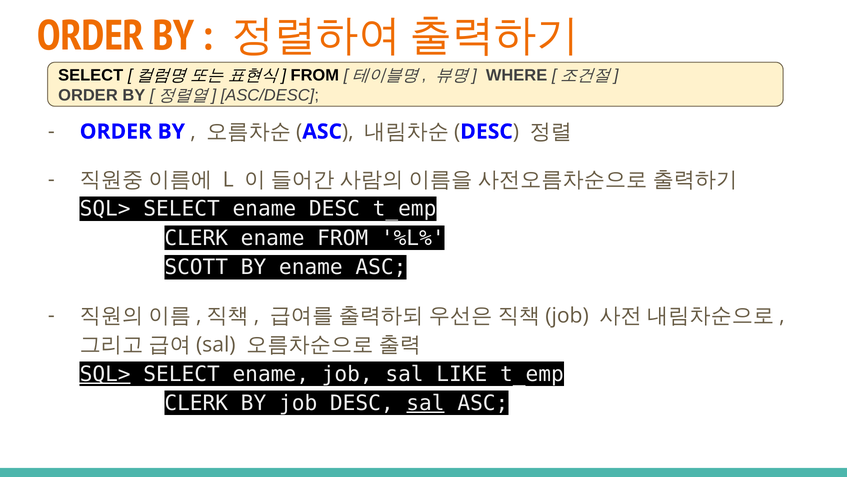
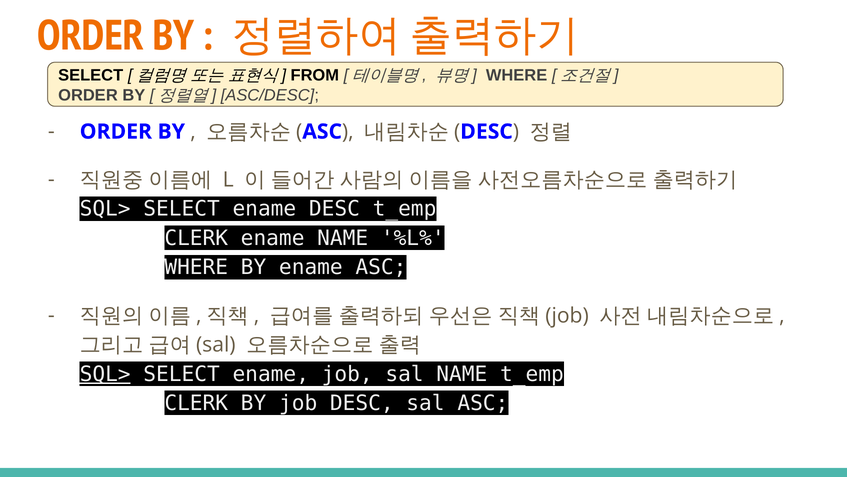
ename FROM: FROM -> NAME (343, 238)
SCOTT: SCOTT -> WHERE (196, 267)
sal LIKE: LIKE -> NAME (462, 374)
sal underline: present -> none (425, 403)
